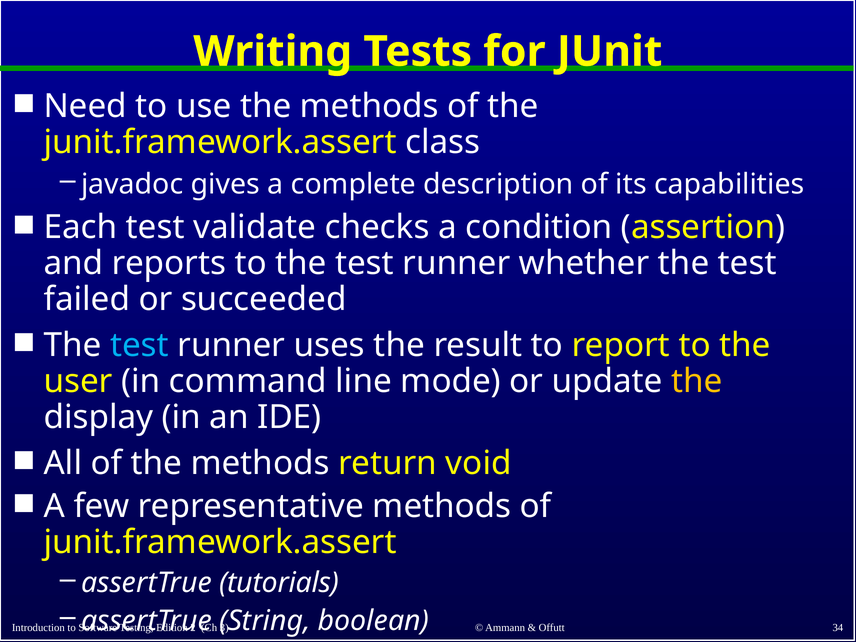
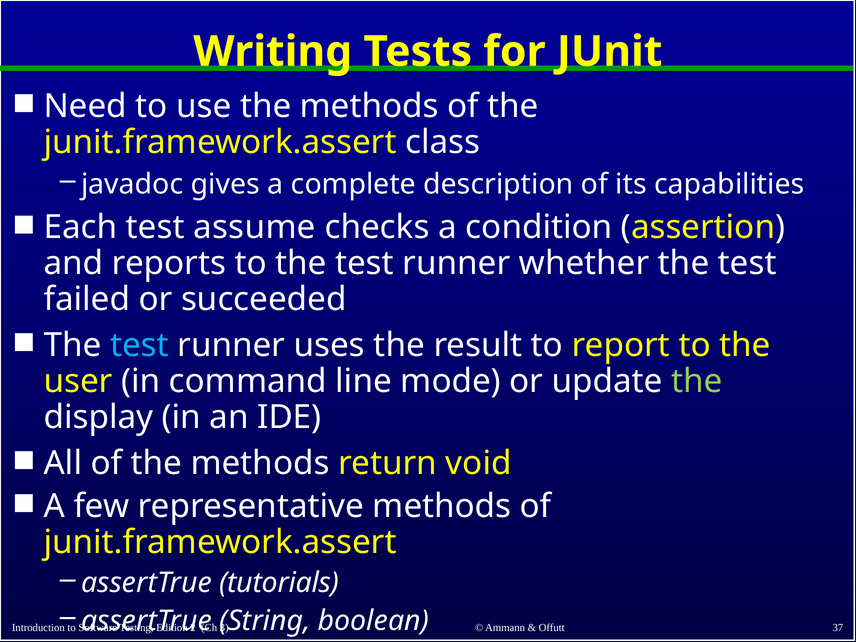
validate: validate -> assume (254, 227)
the colour: yellow -> light green (697, 381)
34: 34 -> 37 (838, 628)
